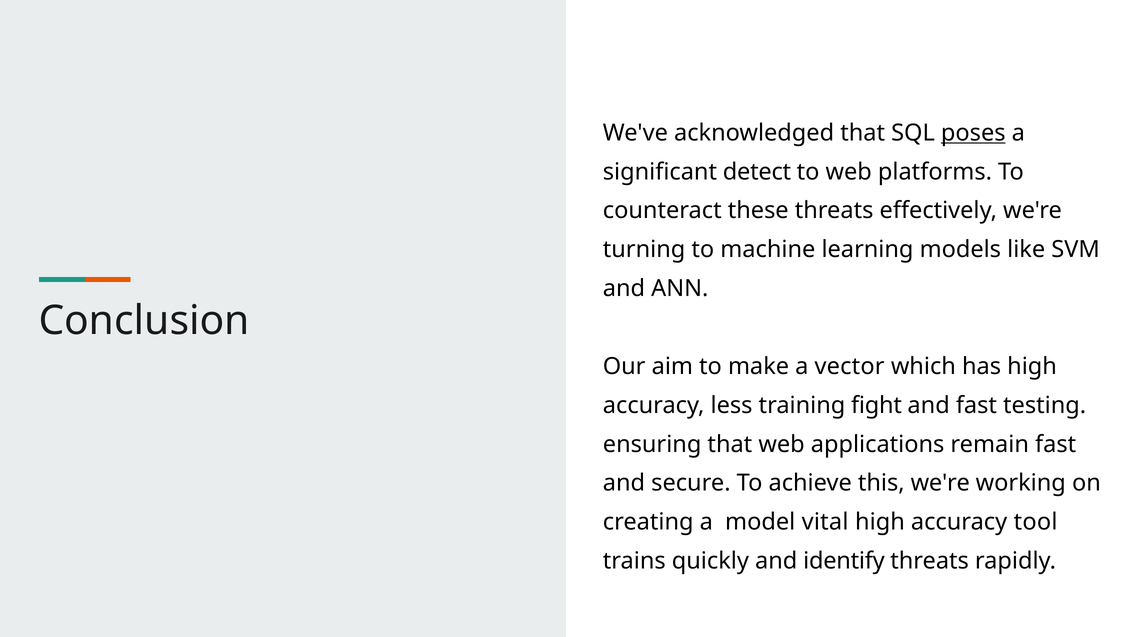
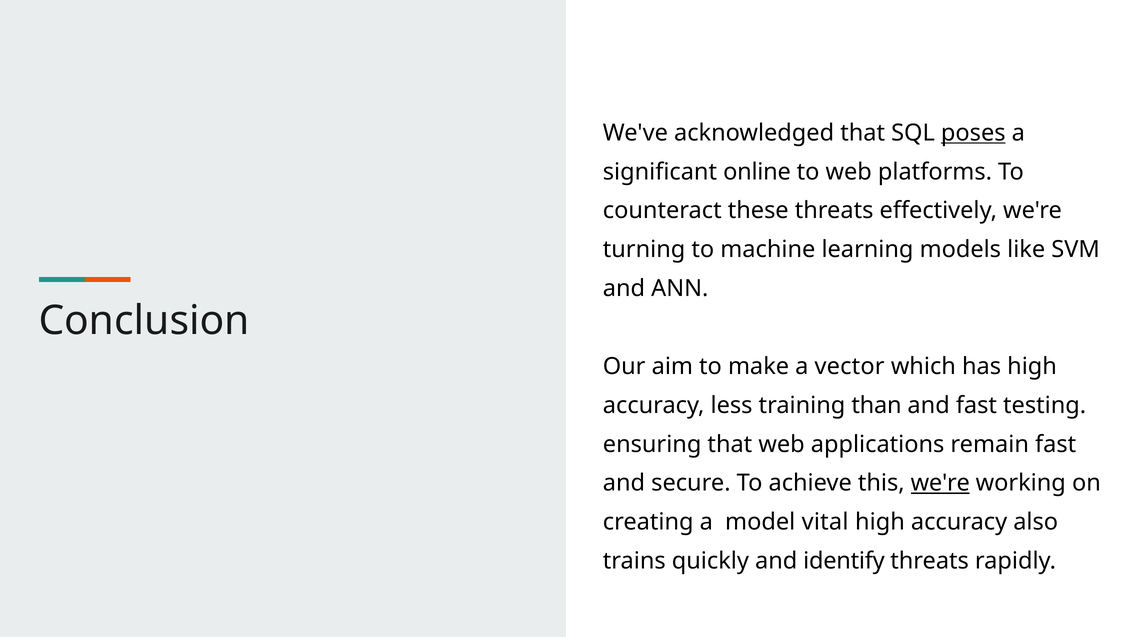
detect: detect -> online (757, 172)
fight: fight -> than (877, 405)
we're underline: none -> present (940, 483)
tool: tool -> also (1036, 522)
